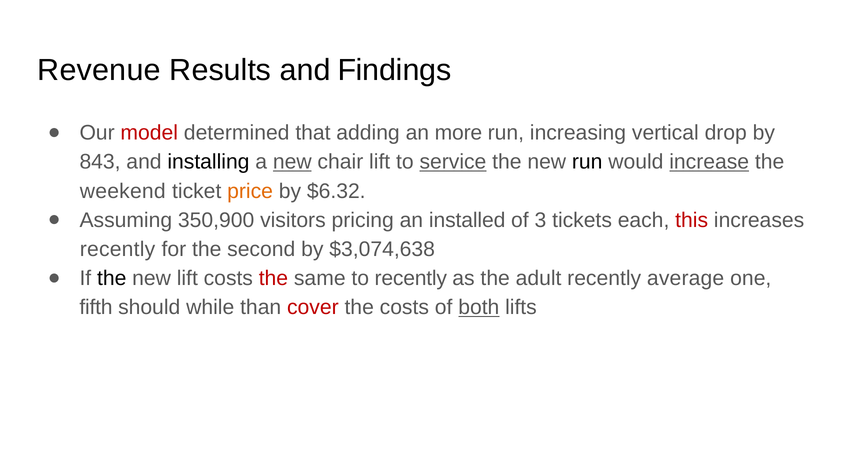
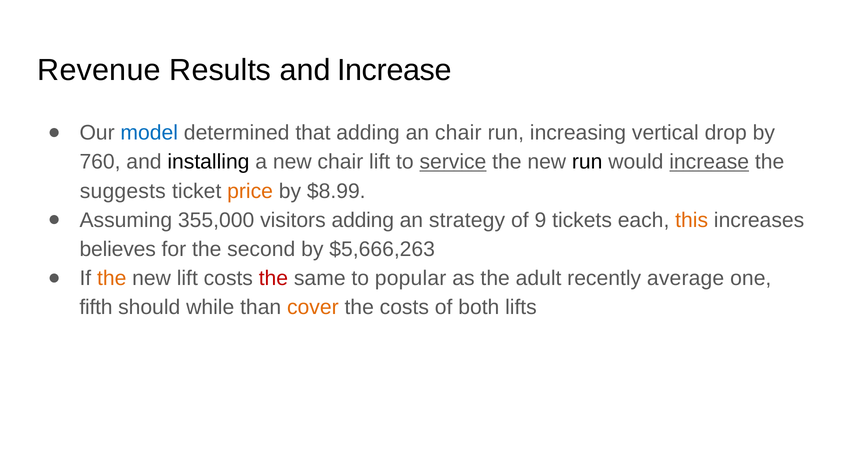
and Findings: Findings -> Increase (394, 70)
model colour: red -> blue (149, 133)
an more: more -> chair (458, 133)
843: 843 -> 760 (100, 162)
new underline: present -> none (292, 162)
weekend: weekend -> suggests (123, 191)
$6.32: $6.32 -> $8.99 (336, 191)
350,900: 350,900 -> 355,000 (216, 220)
visitors pricing: pricing -> adding (363, 220)
installed: installed -> strategy (467, 220)
3: 3 -> 9 (540, 220)
this colour: red -> orange (692, 220)
recently: recently -> believes (118, 249)
$3,074,638: $3,074,638 -> $5,666,263 (382, 249)
the colour: black -> orange (112, 279)
to recently: recently -> popular (411, 279)
cover colour: red -> orange (313, 308)
both underline: present -> none (479, 308)
